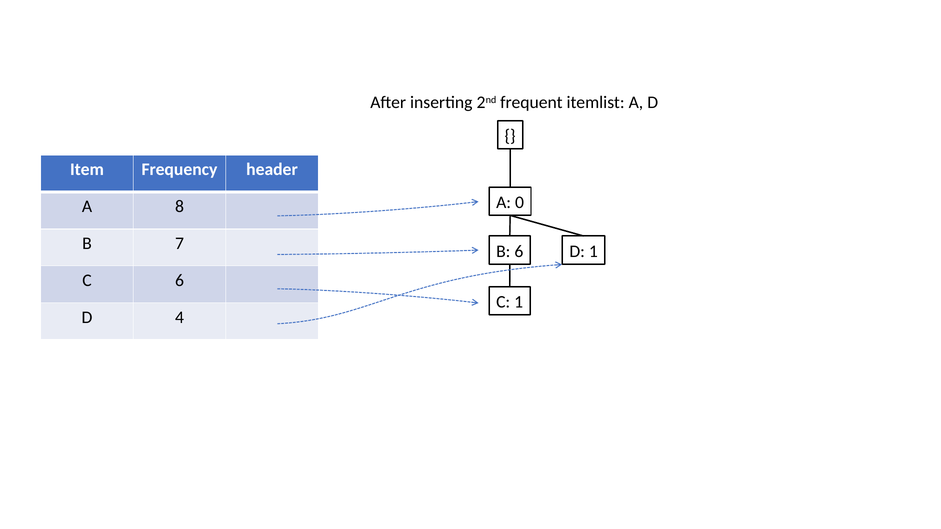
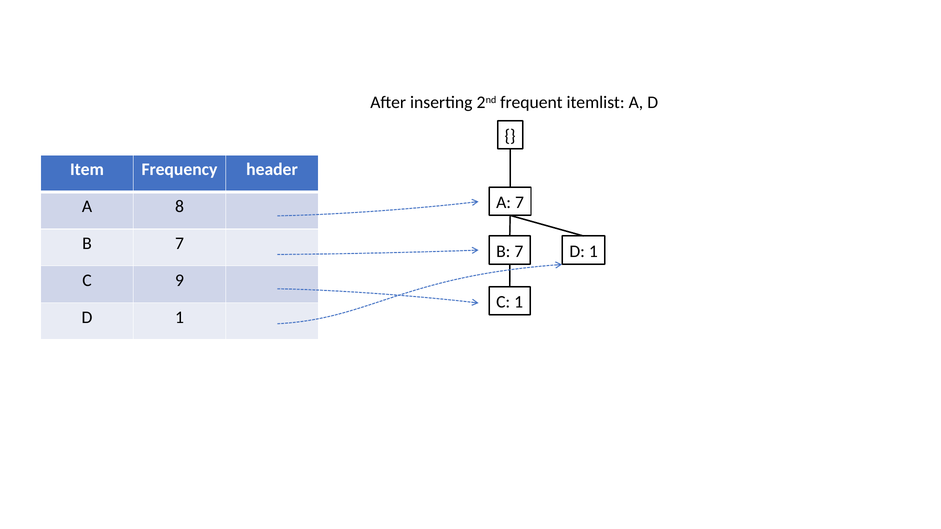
A 0: 0 -> 7 (519, 203)
6: 6 -> 7 (519, 251)
C 6: 6 -> 9 (179, 280)
4: 4 -> 1 (179, 317)
